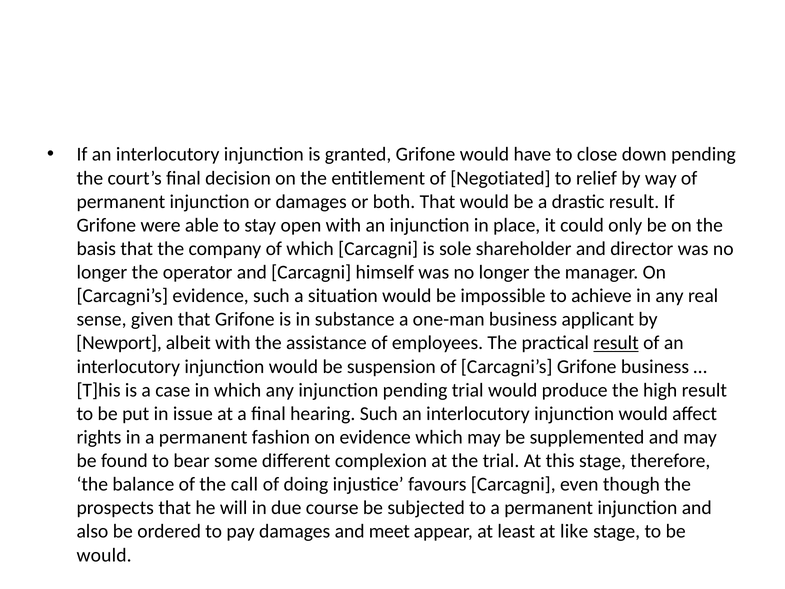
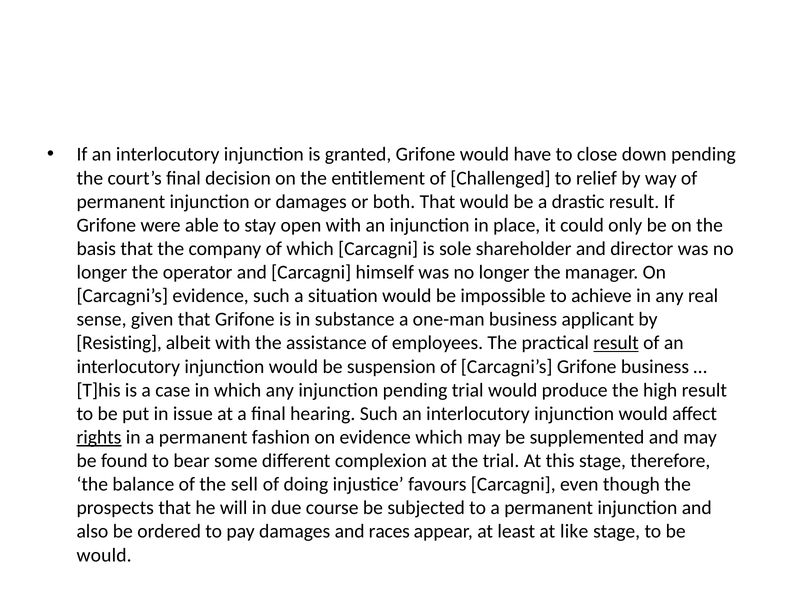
Negotiated: Negotiated -> Challenged (500, 178)
Newport: Newport -> Resisting (119, 343)
rights underline: none -> present (99, 437)
call: call -> sell (244, 484)
meet: meet -> races (389, 531)
